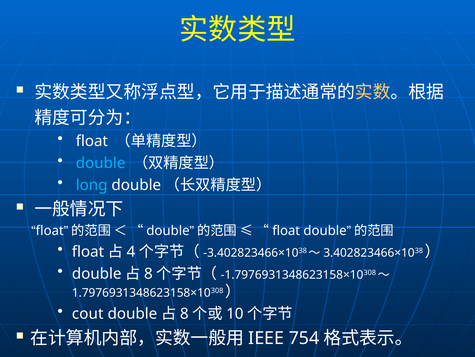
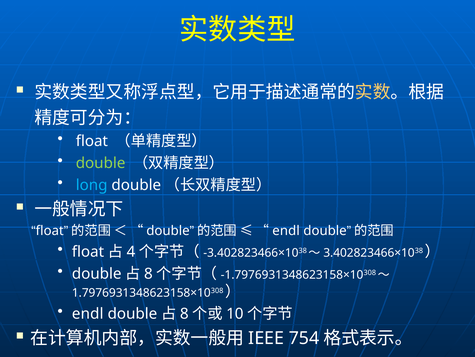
double colour: light blue -> light green (101, 163)
float: float -> endl (286, 230)
cout: cout -> endl (88, 313)
